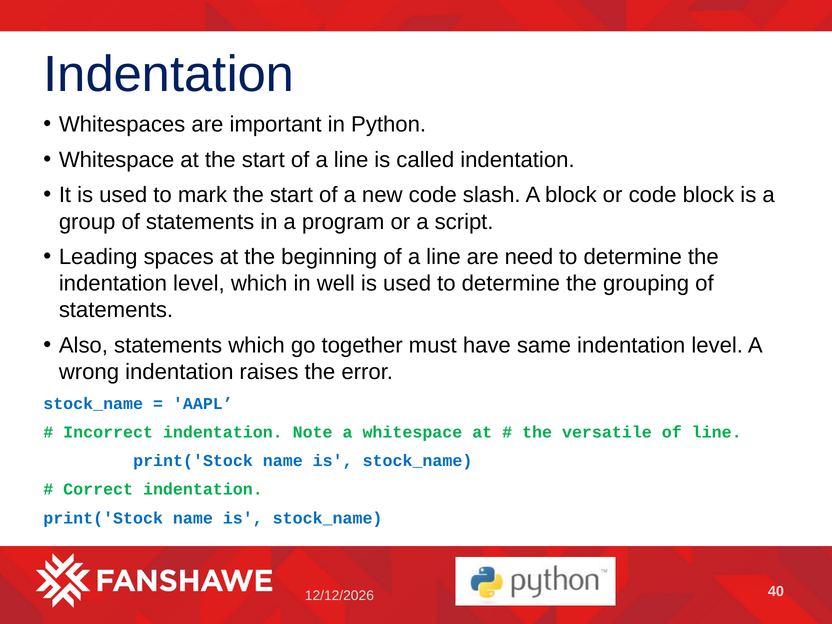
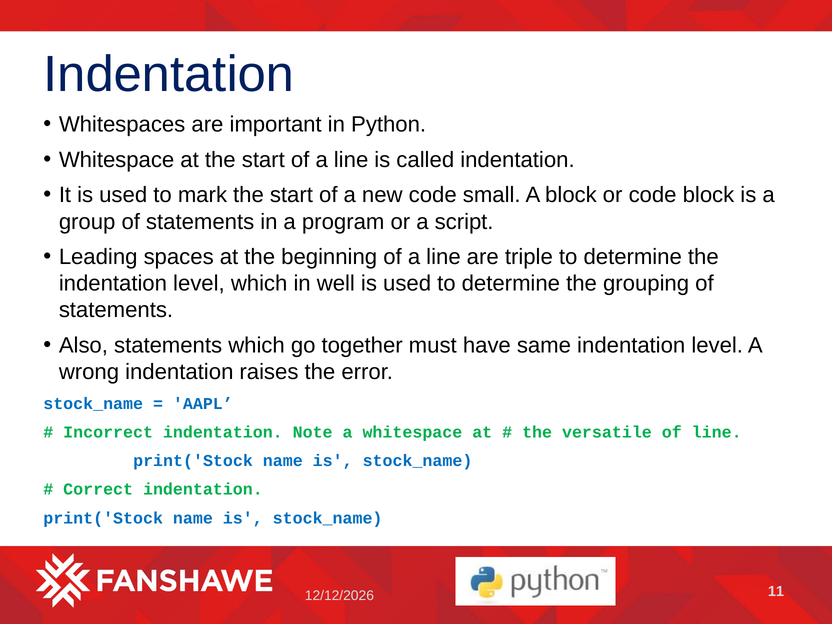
slash: slash -> small (492, 195)
need: need -> triple (529, 257)
40: 40 -> 11 (776, 591)
